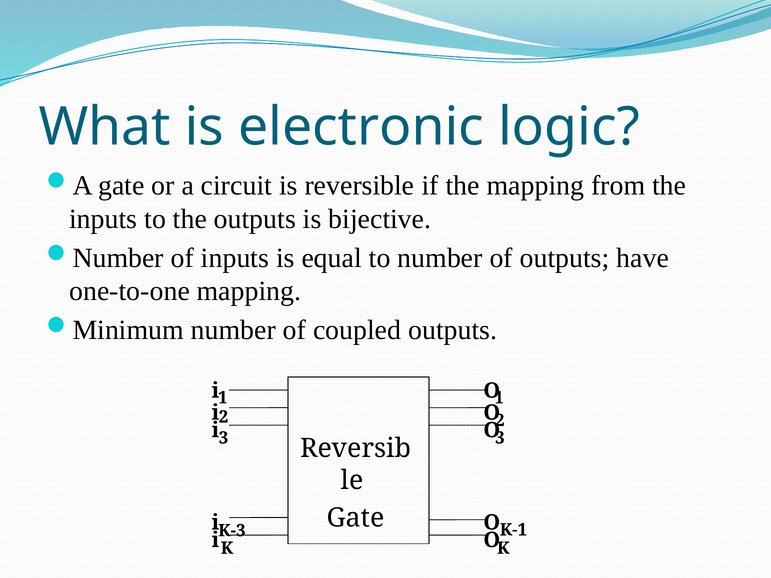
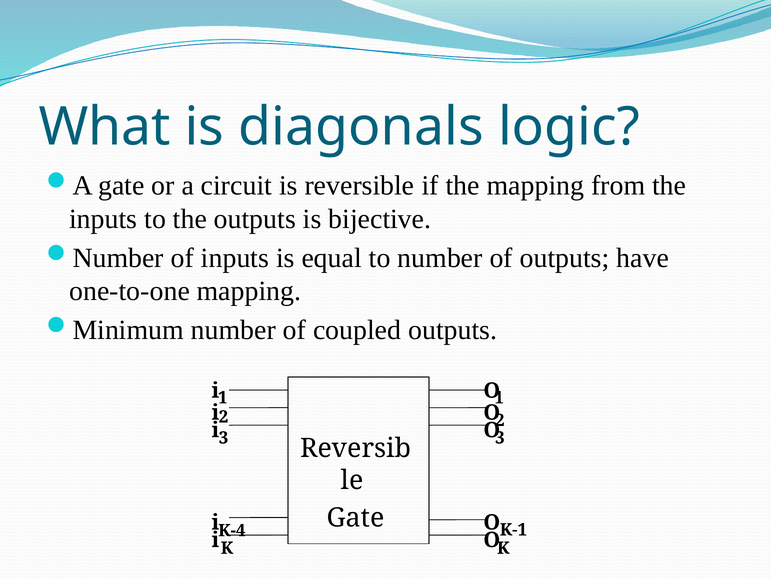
electronic: electronic -> diagonals (361, 127)
K-3: K-3 -> K-4 (232, 531)
